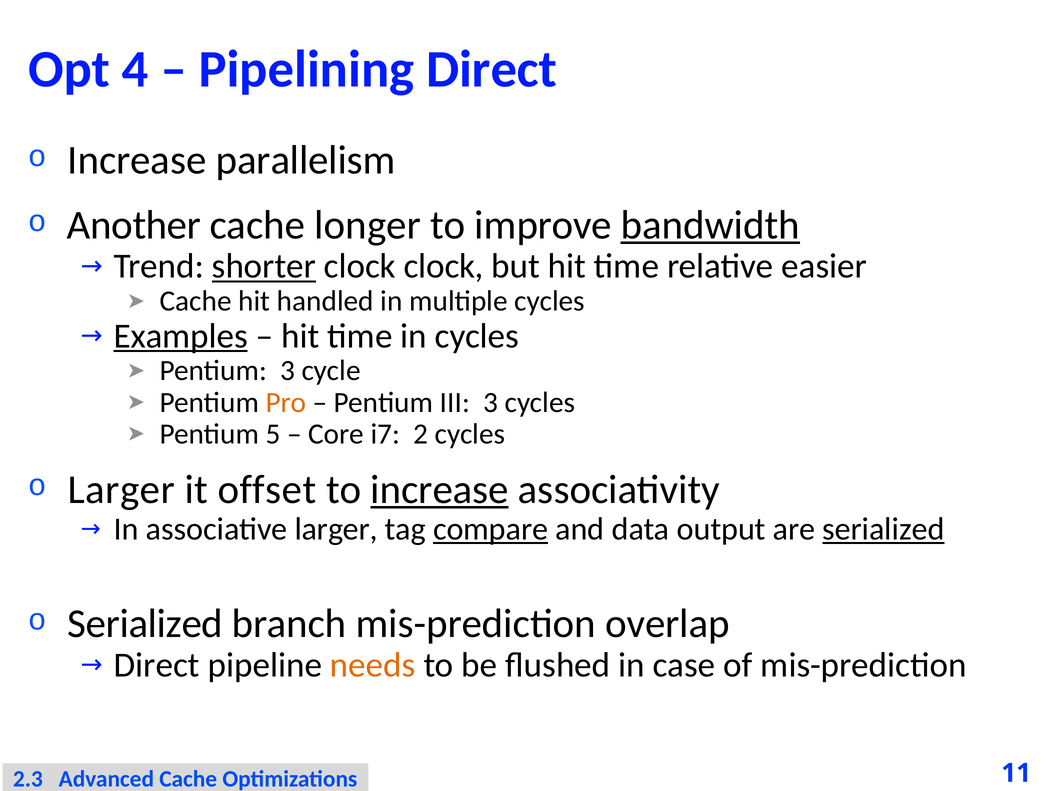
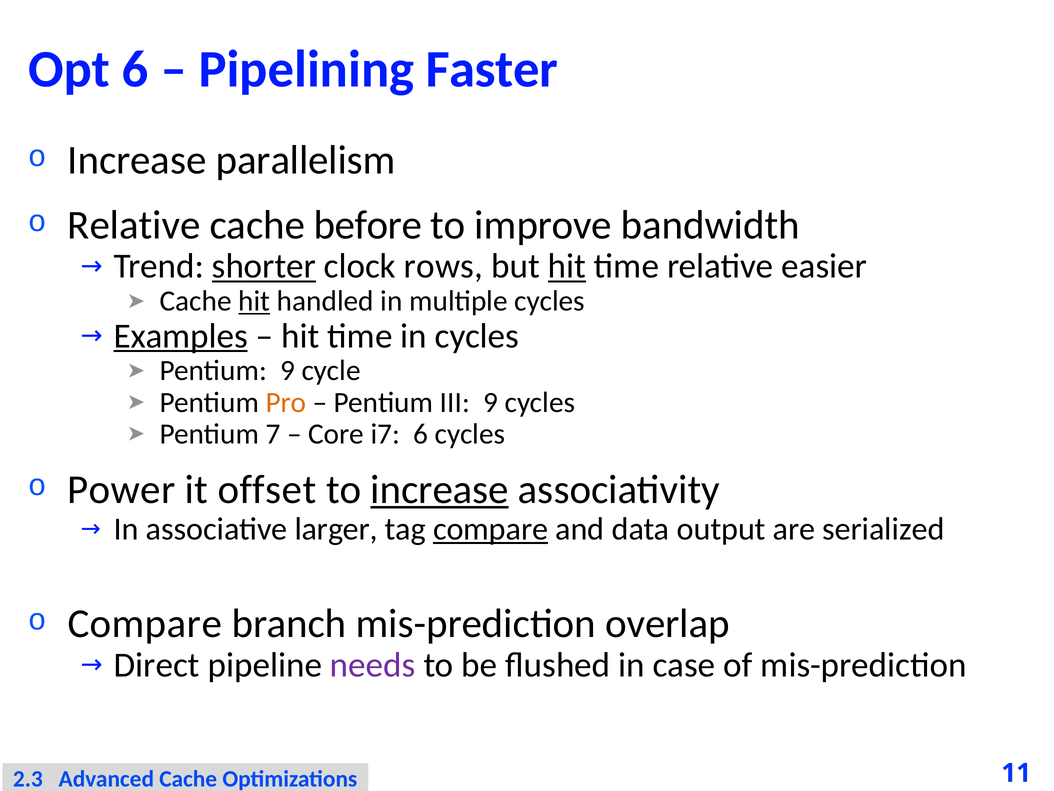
Opt 4: 4 -> 6 (135, 69)
Pipelining Direct: Direct -> Faster (492, 69)
Another: Another -> Relative (134, 225)
longer: longer -> before (368, 225)
bandwidth underline: present -> none (710, 225)
clock clock: clock -> rows (443, 266)
hit underline: none -> present (567, 266)
hit underline: none -> present (254, 301)
Pentium 3: 3 -> 9 (288, 371)
III 3: 3 -> 9 (491, 402)
5: 5 -> 7 (273, 434)
i7 2: 2 -> 6 (421, 434)
Larger: Larger -> Power (121, 489)
serialized underline: present -> none (883, 529)
Serialized: Serialized -> Compare (145, 623)
needs colour: orange -> purple (373, 665)
